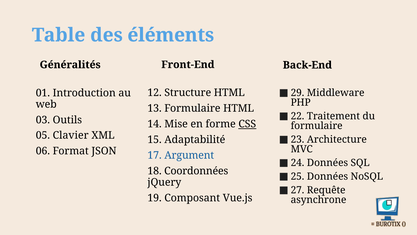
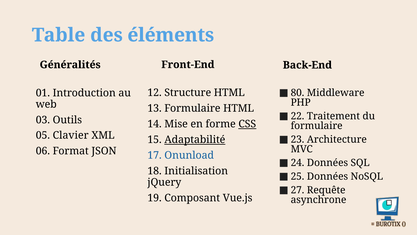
29: 29 -> 80 (297, 93)
Adaptabilité underline: none -> present (195, 139)
Argument: Argument -> Onunload (189, 155)
Coordonnées: Coordonnées -> Initialisation (196, 171)
